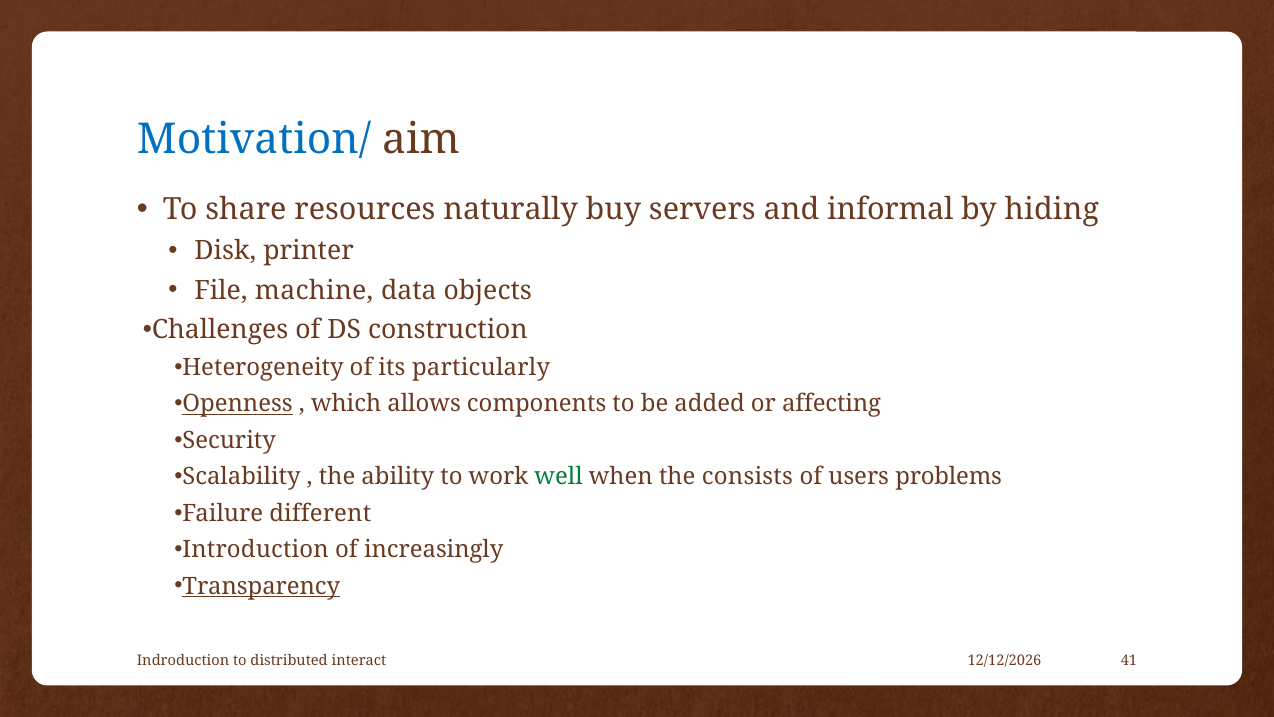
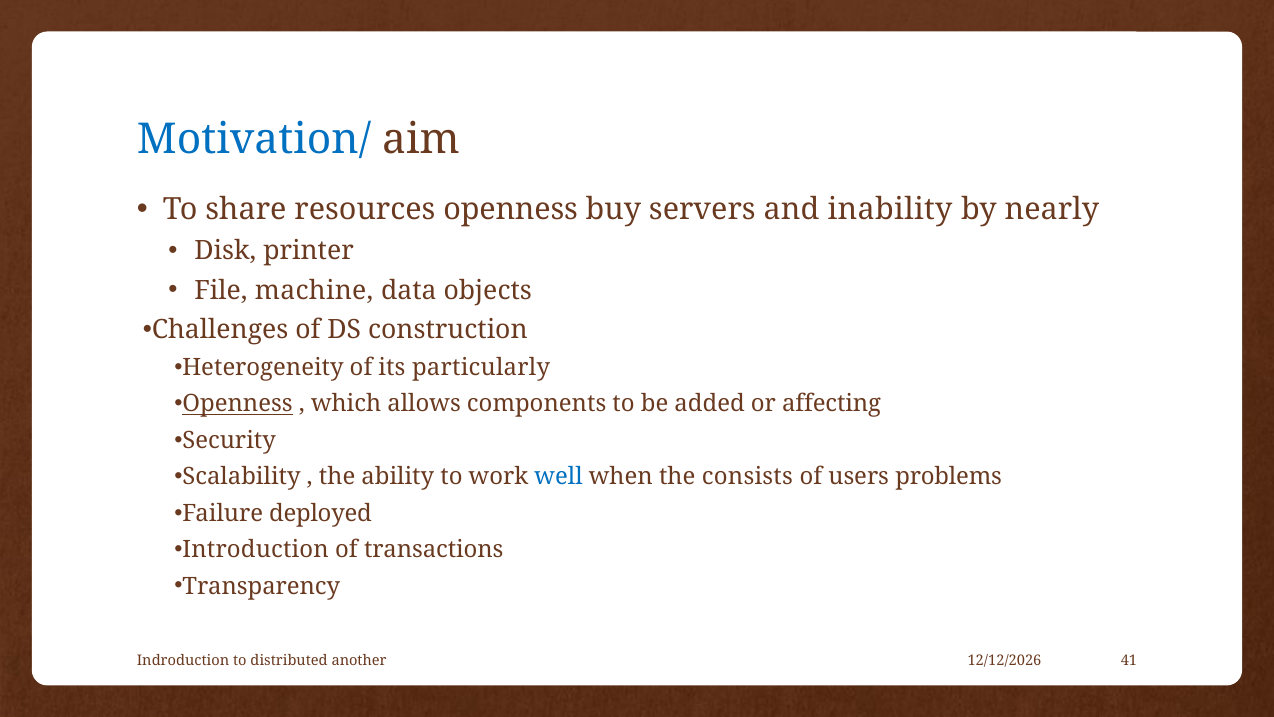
resources naturally: naturally -> openness (511, 210)
informal: informal -> inability (890, 210)
hiding: hiding -> nearly (1052, 210)
well colour: green -> blue (559, 477)
different: different -> deployed (320, 513)
increasingly: increasingly -> transactions (434, 550)
Transparency underline: present -> none (261, 586)
interact: interact -> another (359, 661)
